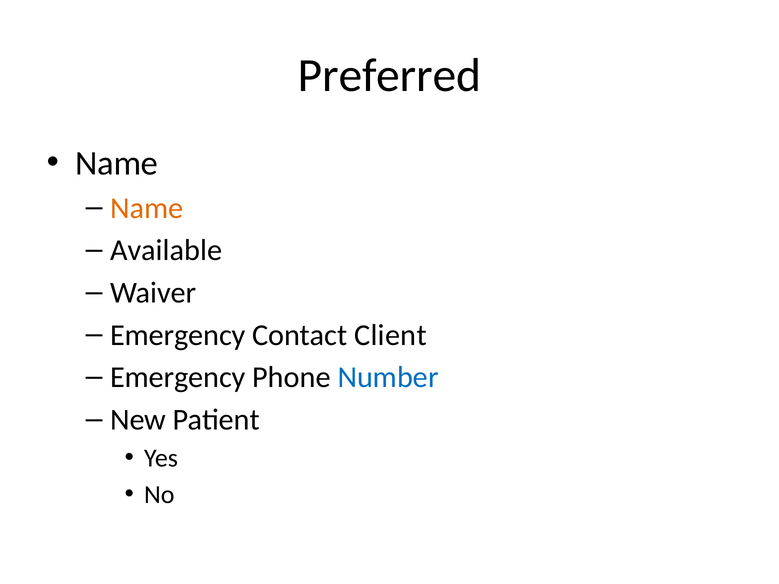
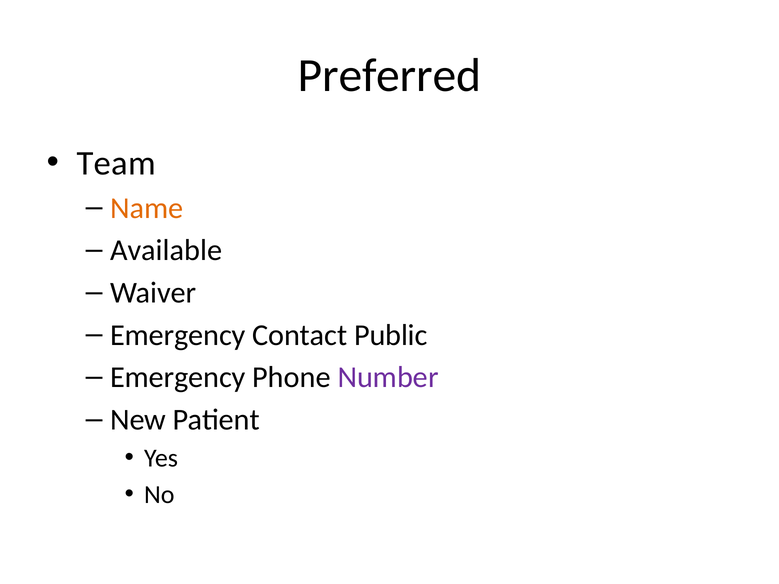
Name: Name -> Team (116, 163)
Client: Client -> Public (391, 335)
Number colour: blue -> purple (388, 378)
